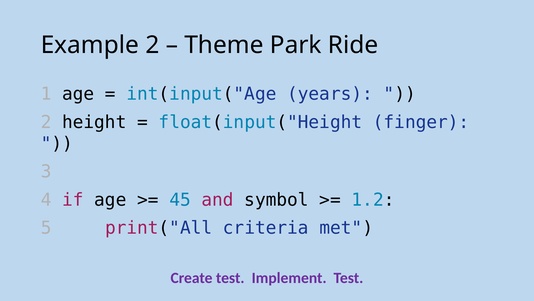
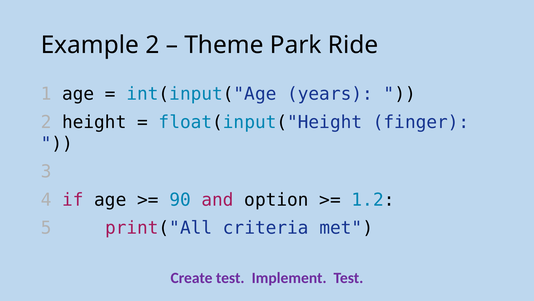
45: 45 -> 90 (180, 199)
symbol: symbol -> option (276, 199)
